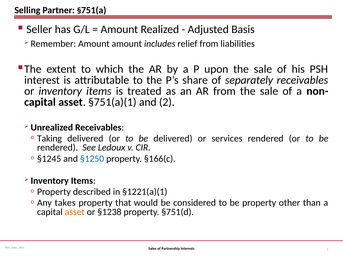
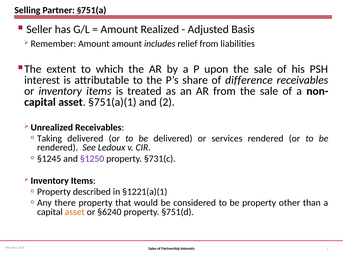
separately: separately -> difference (249, 80)
§1250 colour: blue -> purple (92, 159)
§166(c: §166(c -> §731(c (160, 159)
takes: takes -> there (65, 203)
§1238: §1238 -> §6240 (109, 212)
